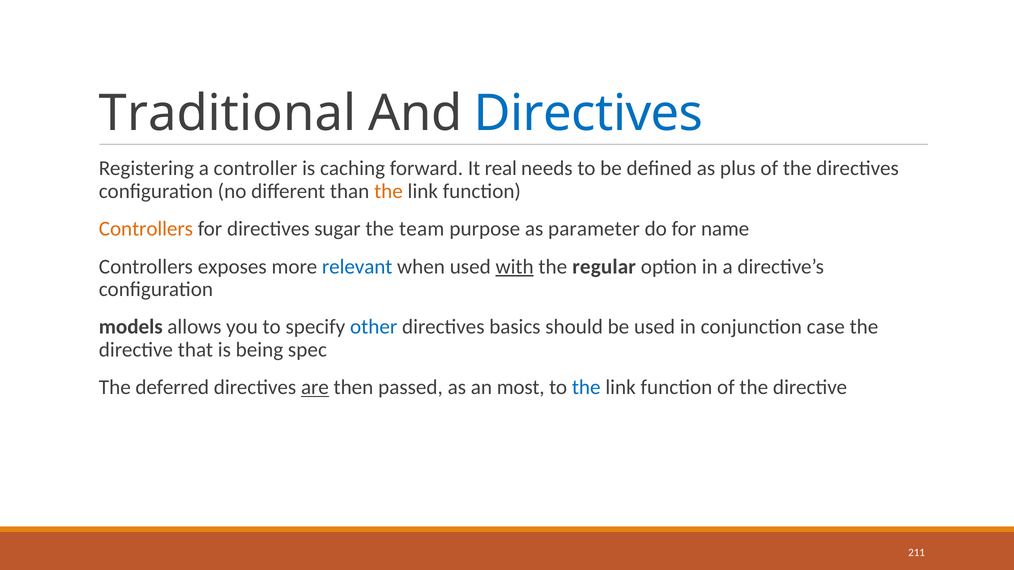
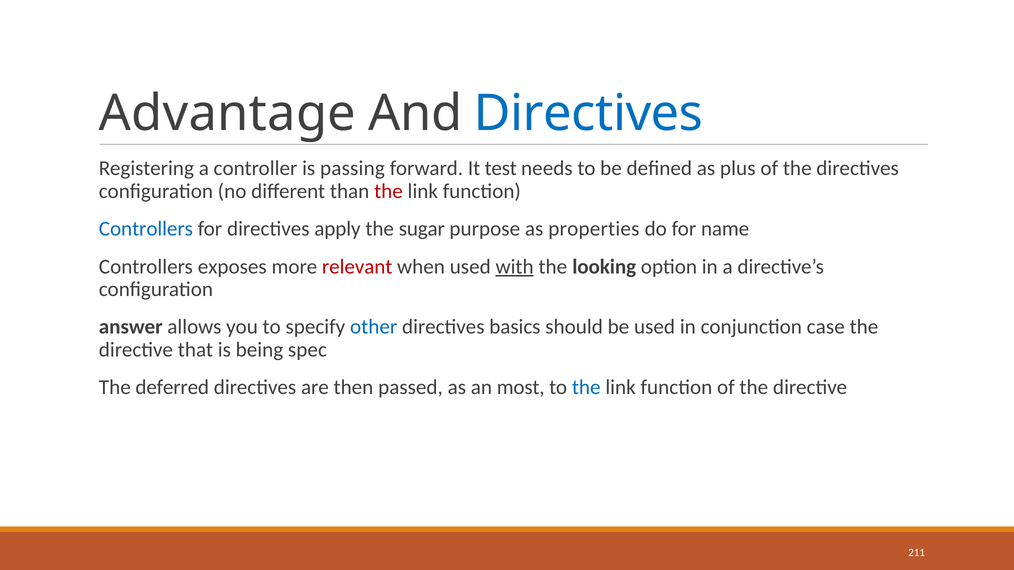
Traditional: Traditional -> Advantage (227, 114)
caching: caching -> passing (352, 169)
real: real -> test (501, 169)
the colour: orange -> red (388, 191)
Controllers colour: orange -> blue (146, 229)
sugar: sugar -> apply (338, 229)
team: team -> sugar (422, 229)
parameter: parameter -> properties (594, 229)
relevant colour: blue -> red (357, 267)
regular: regular -> looking (604, 267)
models: models -> answer (131, 327)
are underline: present -> none (315, 388)
